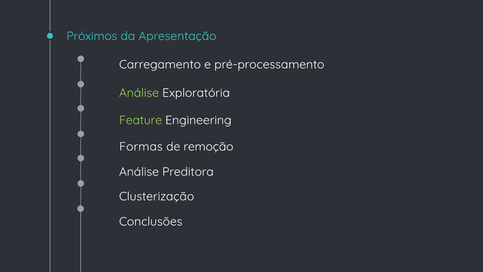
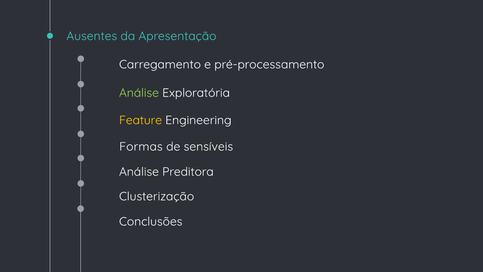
Próximos: Próximos -> Ausentes (92, 36)
Feature colour: light green -> yellow (141, 120)
remoção: remoção -> sensíveis (208, 146)
